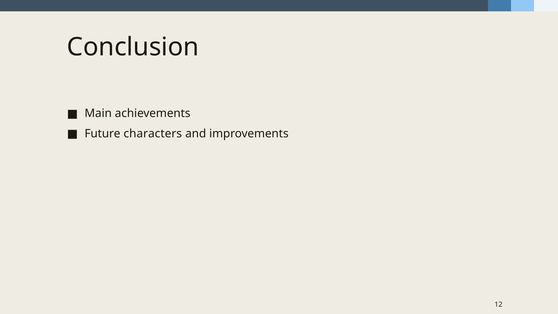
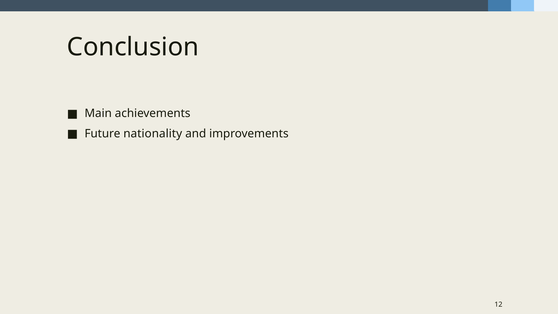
characters: characters -> nationality (153, 133)
